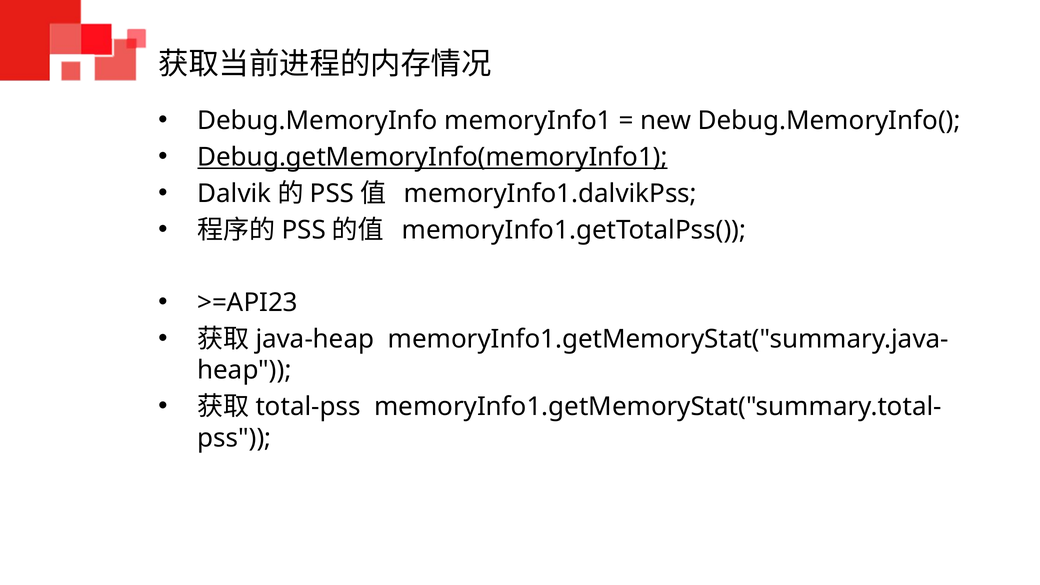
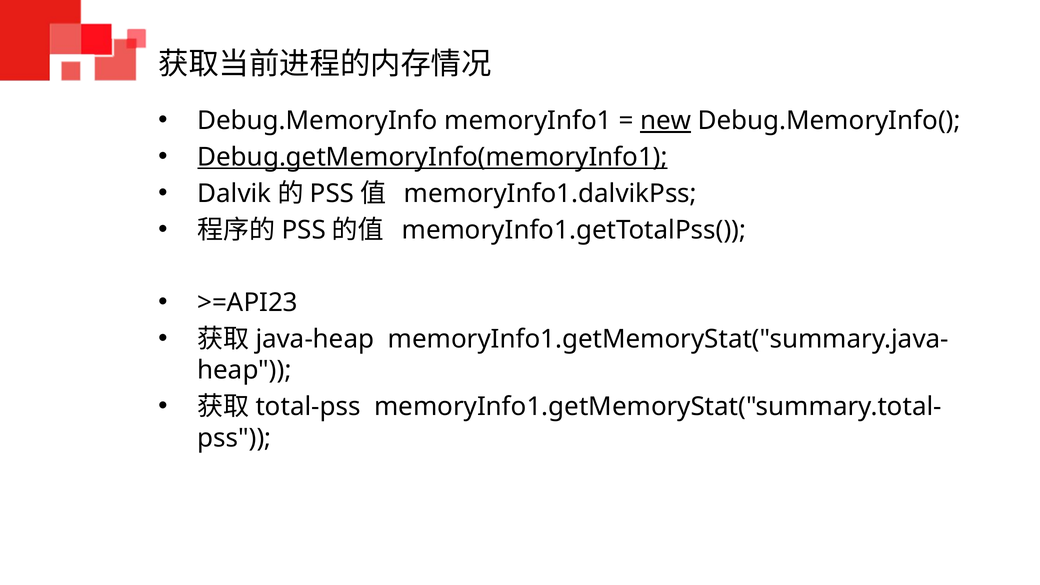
new underline: none -> present (666, 121)
